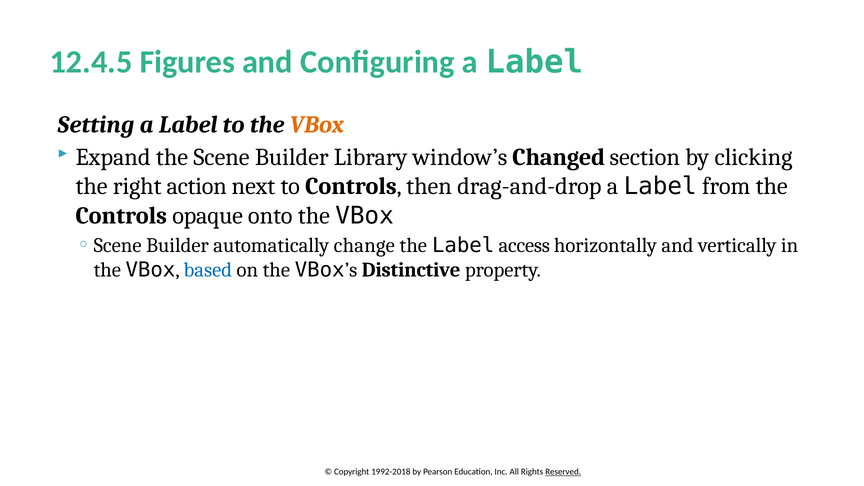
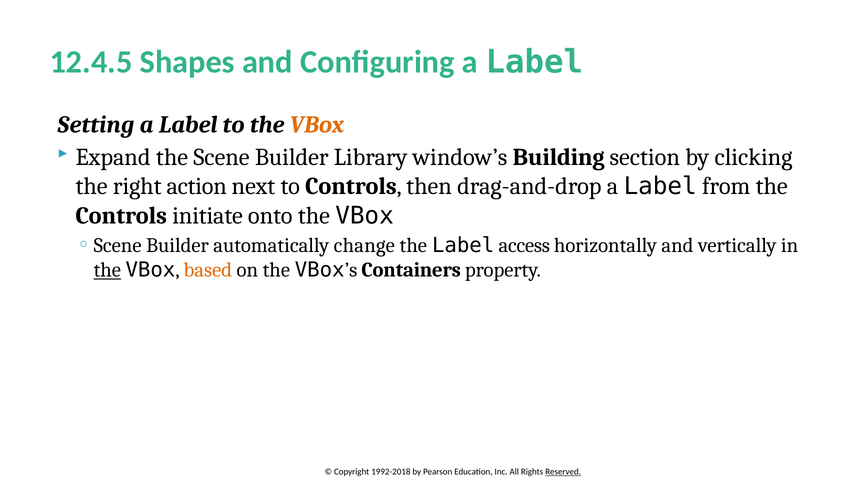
Figures: Figures -> Shapes (187, 62)
Changed: Changed -> Building (559, 157)
opaque: opaque -> initiate (208, 216)
the underline: none -> present (107, 270)
based colour: blue -> orange (208, 270)
Distinctive: Distinctive -> Containers (411, 270)
